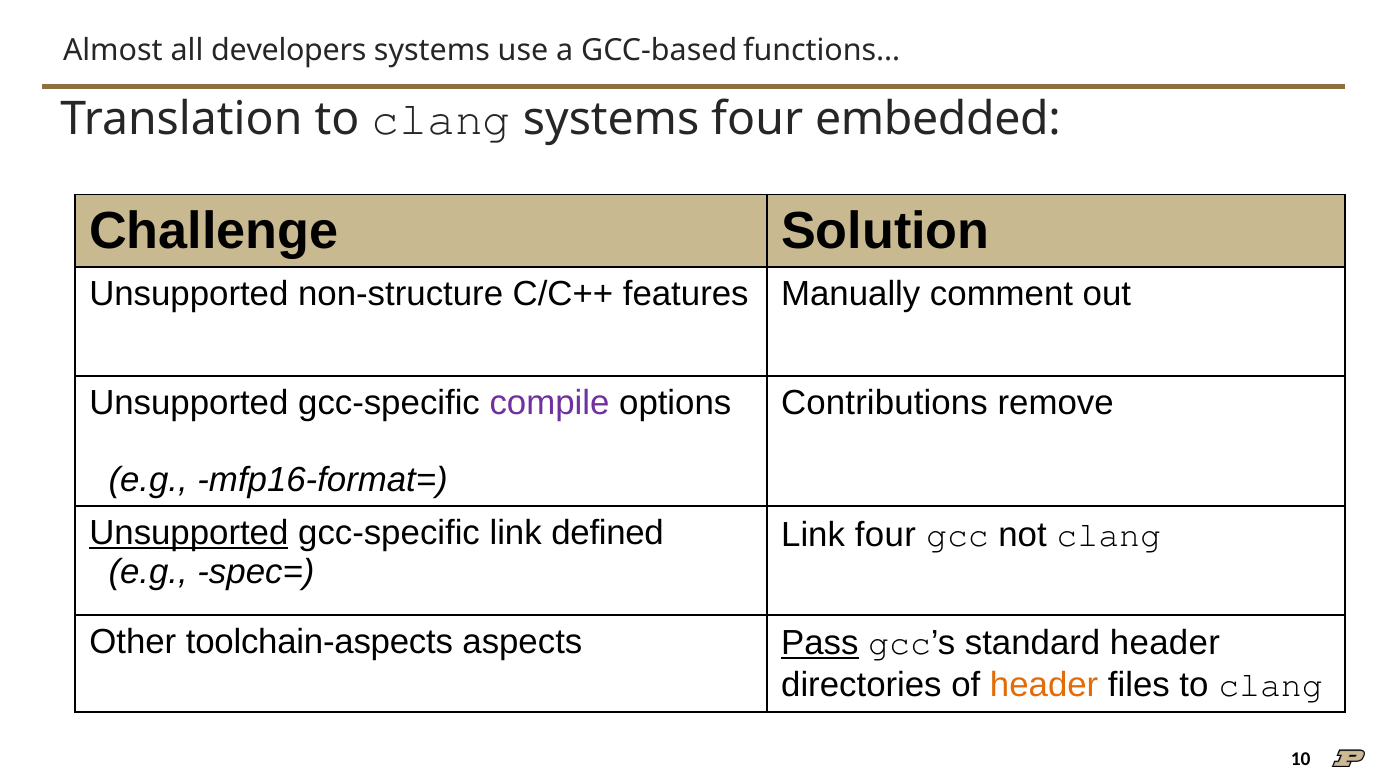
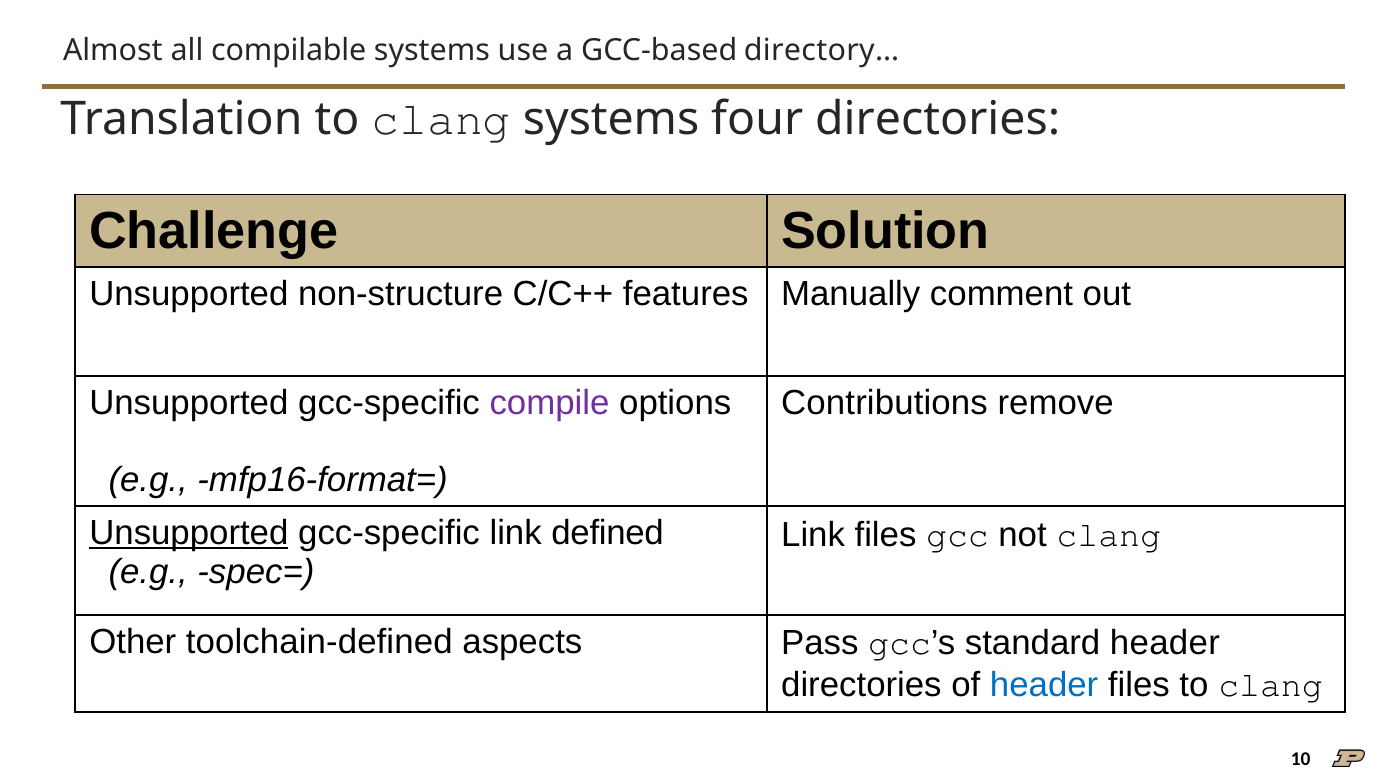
developers: developers -> compilable (289, 51)
functions…: functions… -> directory… (821, 51)
four embedded: embedded -> directories (938, 119)
Link four: four -> files (886, 535)
toolchain-aspects: toolchain-aspects -> toolchain-defined (319, 642)
Pass underline: present -> none (820, 643)
header colour: orange -> blue (1044, 685)
